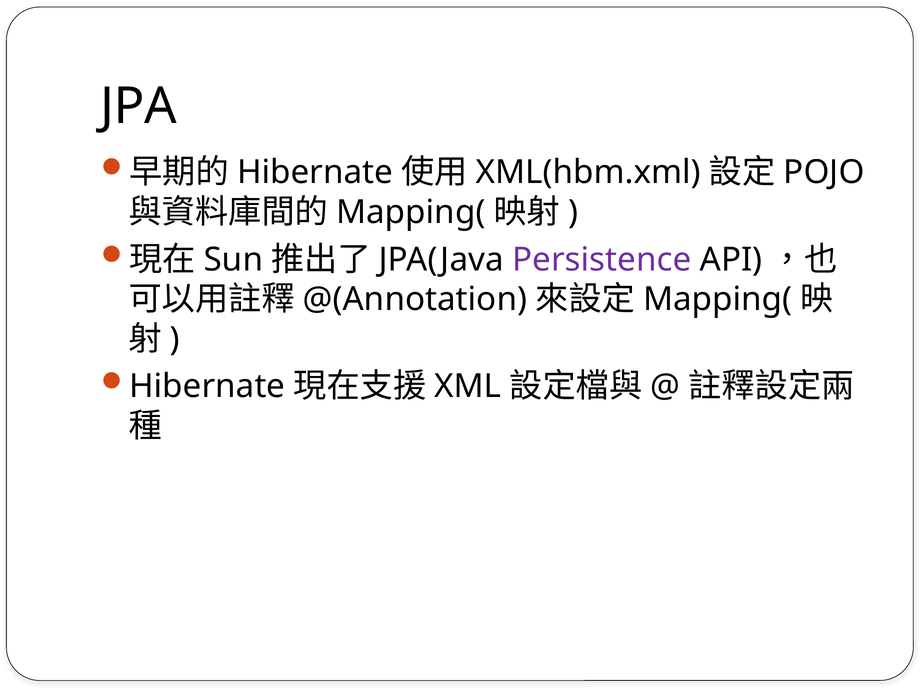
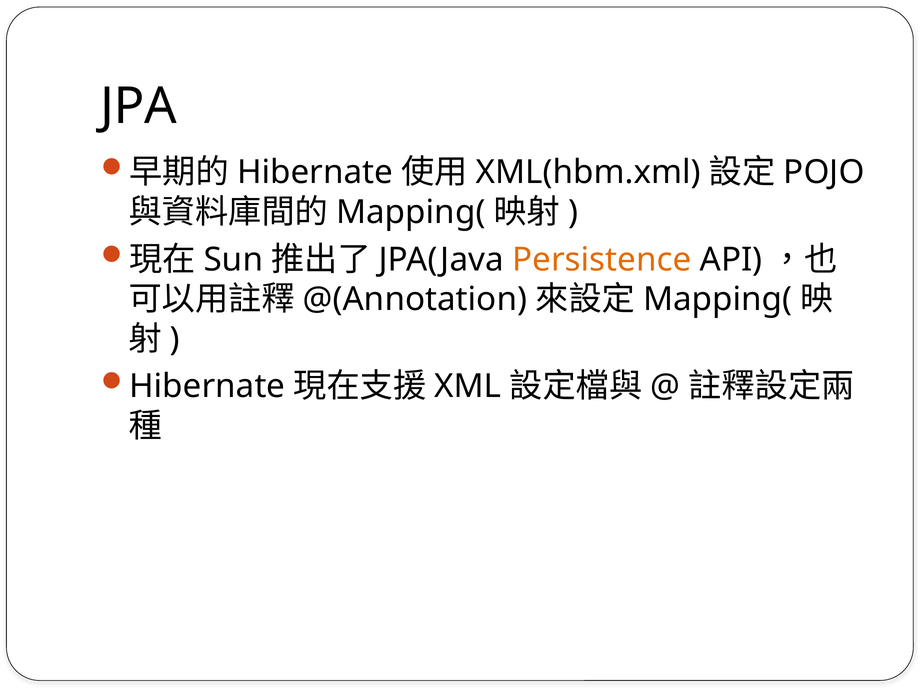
Persistence colour: purple -> orange (602, 260)
